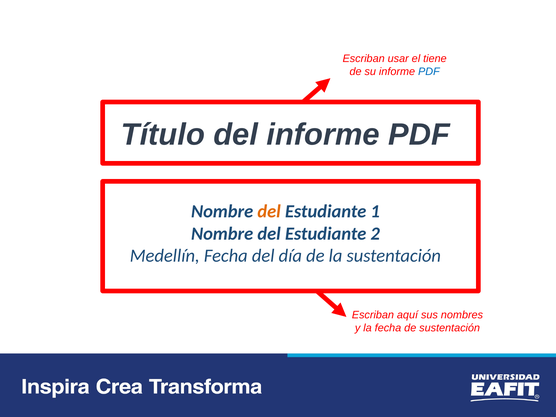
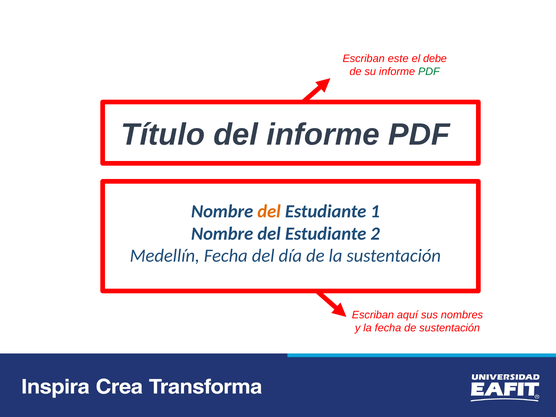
usar: usar -> este (398, 58)
tiene: tiene -> debe (435, 58)
PDF colour: blue -> green (429, 71)
